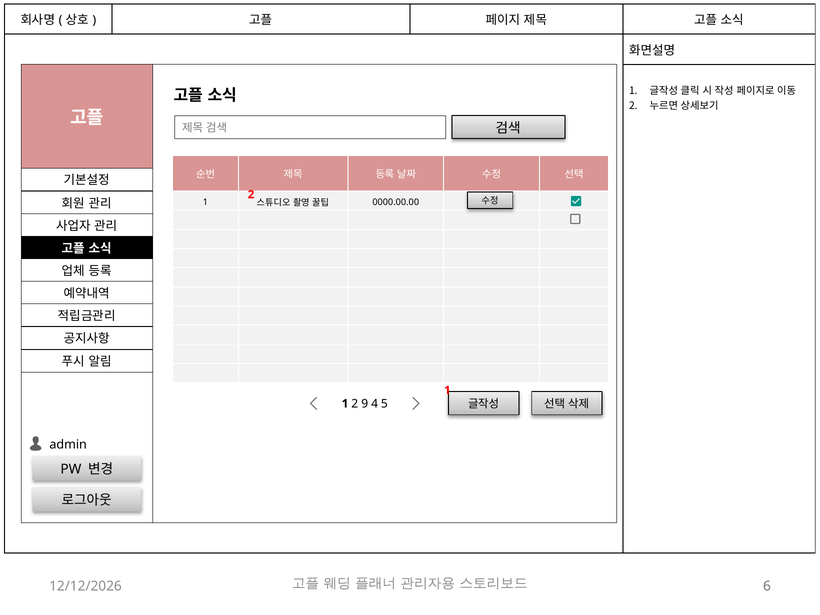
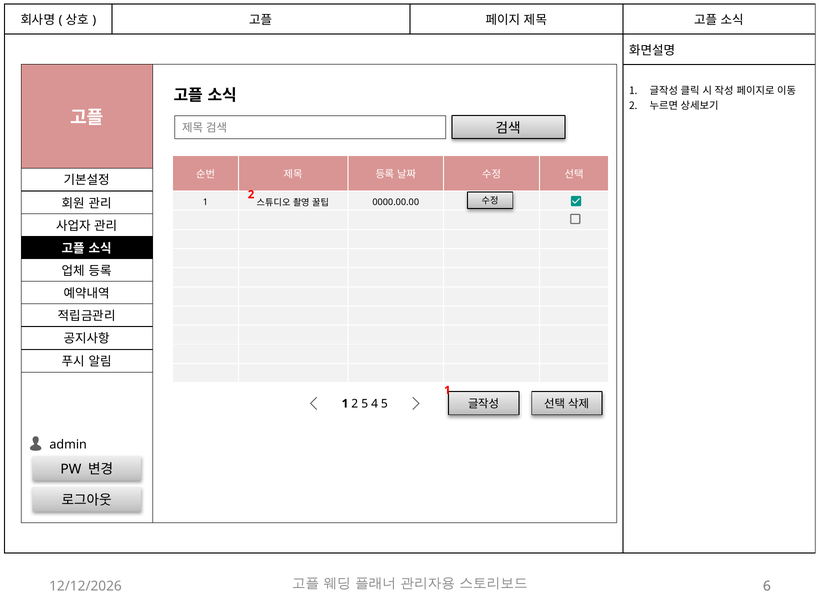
2 9: 9 -> 5 (365, 404)
